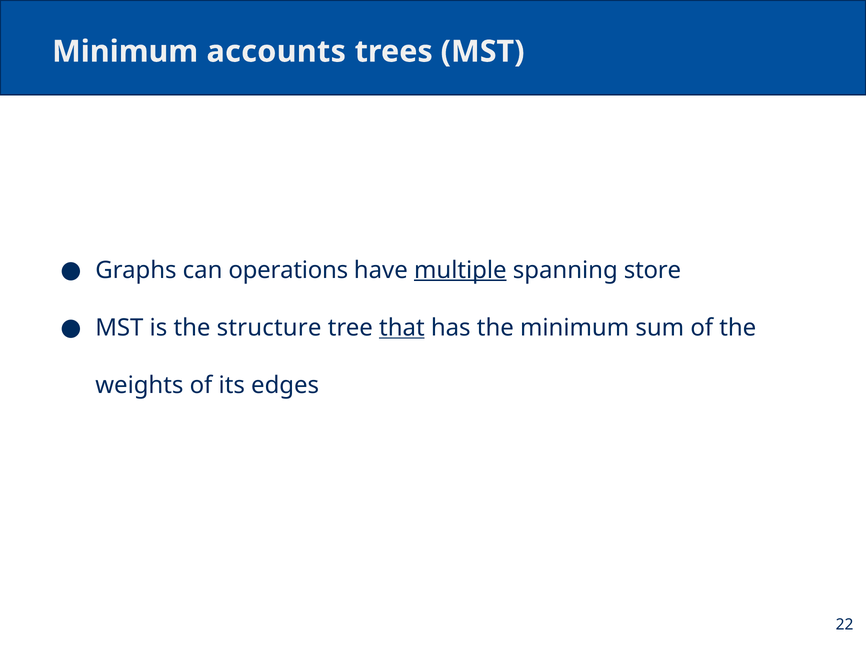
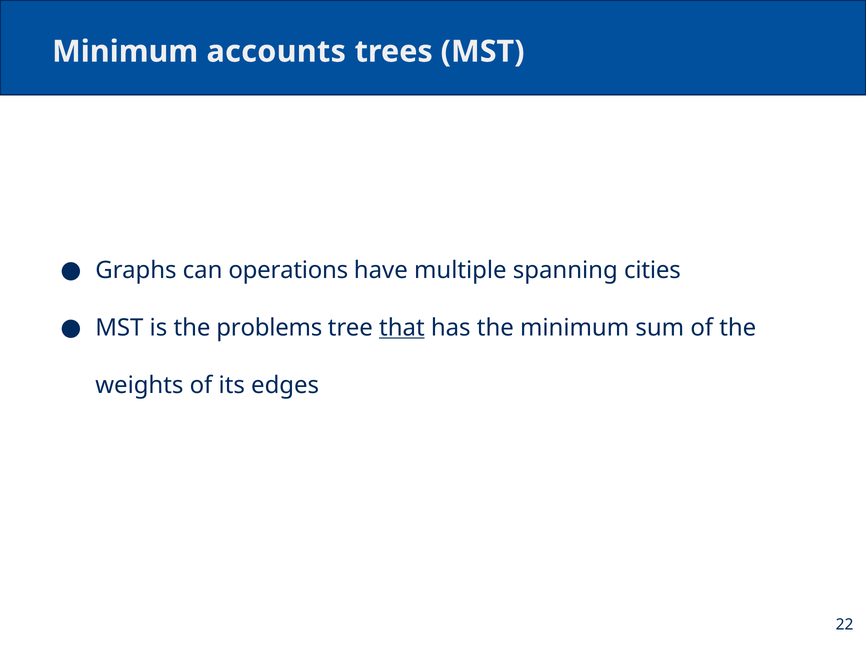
multiple underline: present -> none (460, 270)
store: store -> cities (652, 270)
structure: structure -> problems (269, 328)
